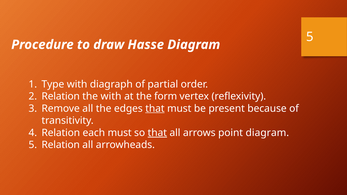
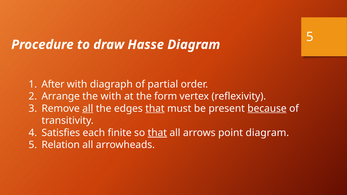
Type: Type -> After (53, 84)
Relation: Relation -> Arrange (61, 96)
all underline: none -> present (88, 109)
because underline: none -> present (267, 109)
Relation: Relation -> Satisfies (61, 133)
each must: must -> finite (120, 133)
